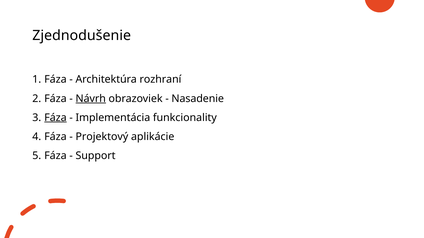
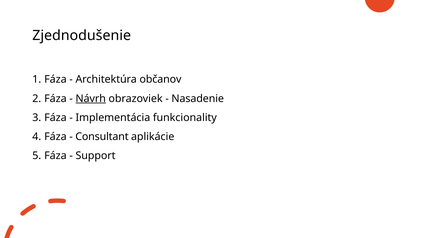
rozhraní: rozhraní -> občanov (160, 80)
Fáza underline: present -> none (55, 118)
Projektový: Projektový -> Consultant (102, 137)
